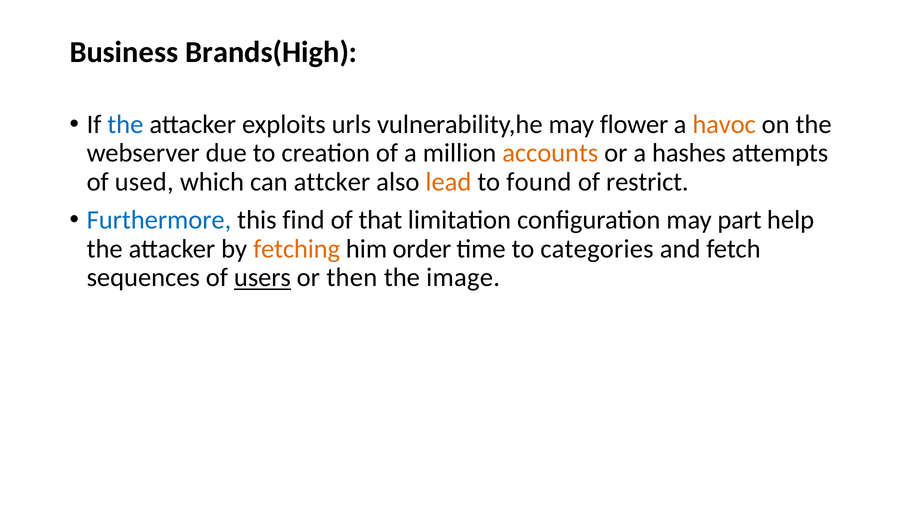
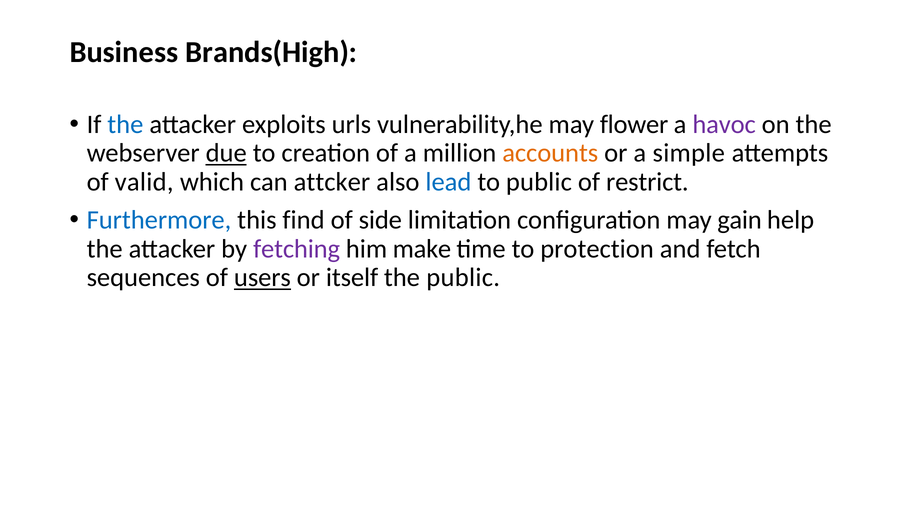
havoc colour: orange -> purple (724, 124)
due underline: none -> present (226, 153)
hashes: hashes -> simple (689, 153)
used: used -> valid (144, 182)
lead colour: orange -> blue (448, 182)
to found: found -> public (539, 182)
that: that -> side (380, 220)
part: part -> gain (740, 220)
fetching colour: orange -> purple (297, 249)
order: order -> make (422, 249)
categories: categories -> protection (597, 249)
then: then -> itself (352, 278)
the image: image -> public (463, 278)
